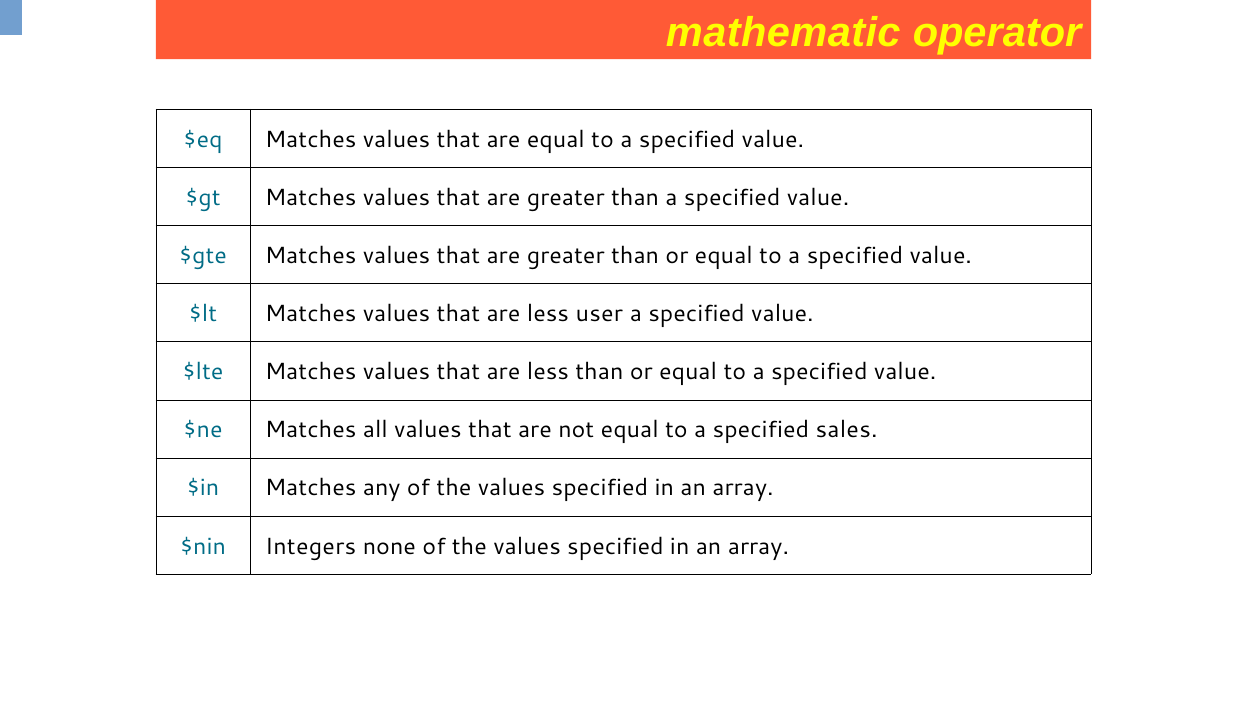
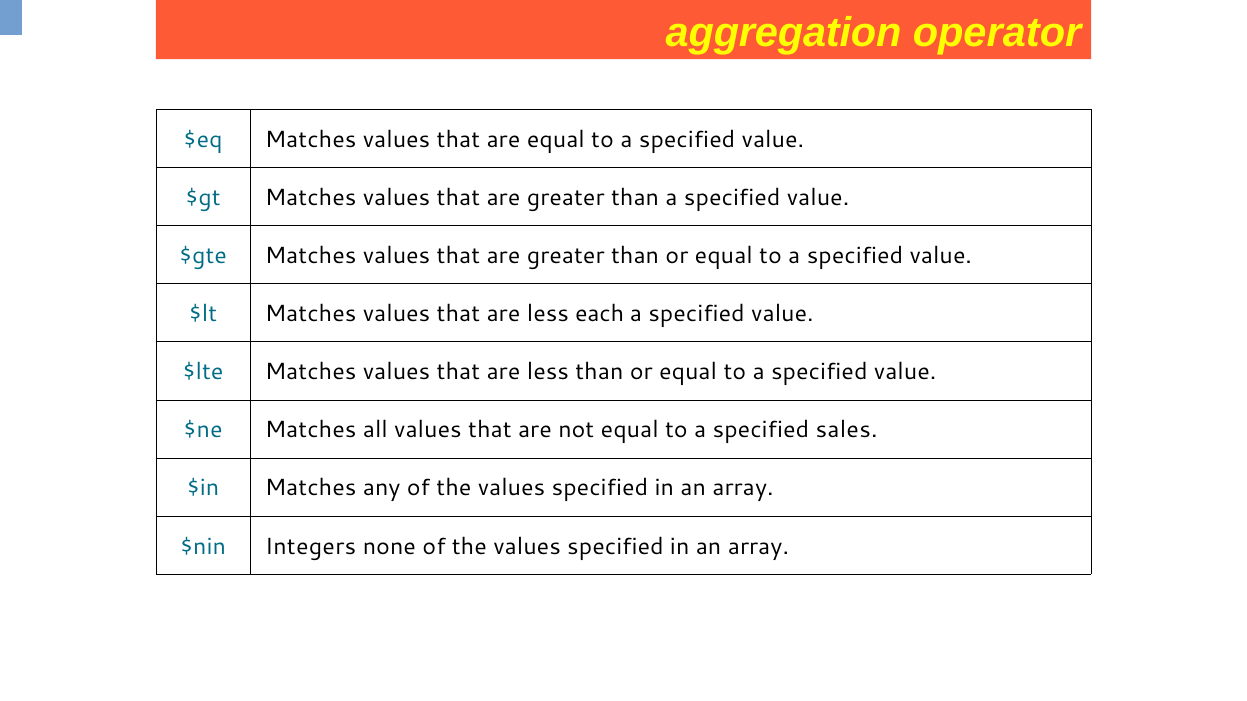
mathematic: mathematic -> aggregation (784, 32)
user: user -> each (600, 314)
